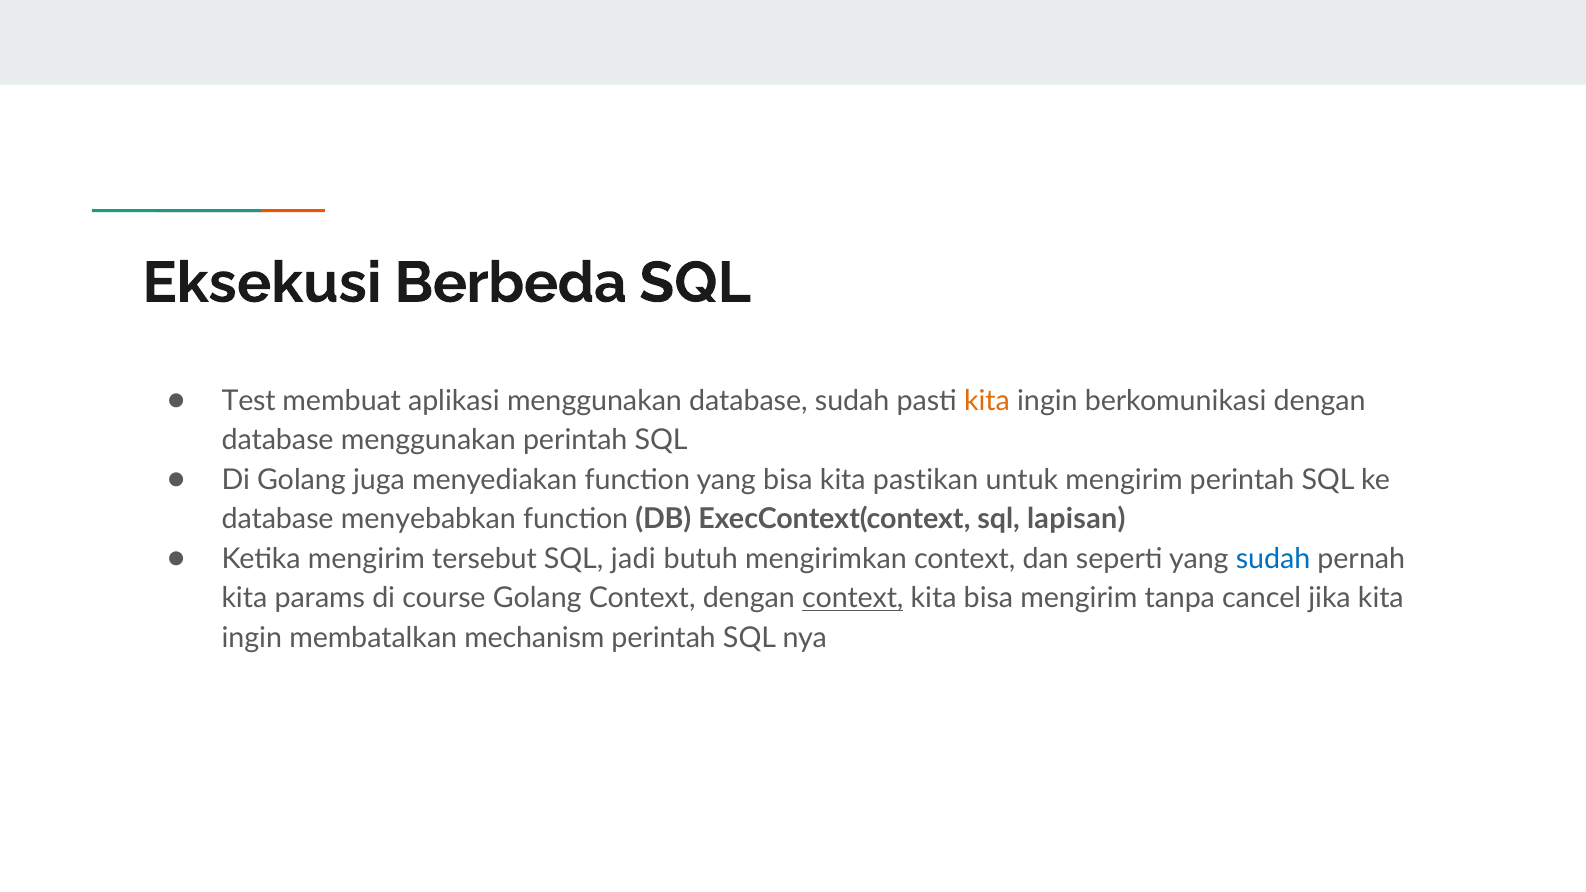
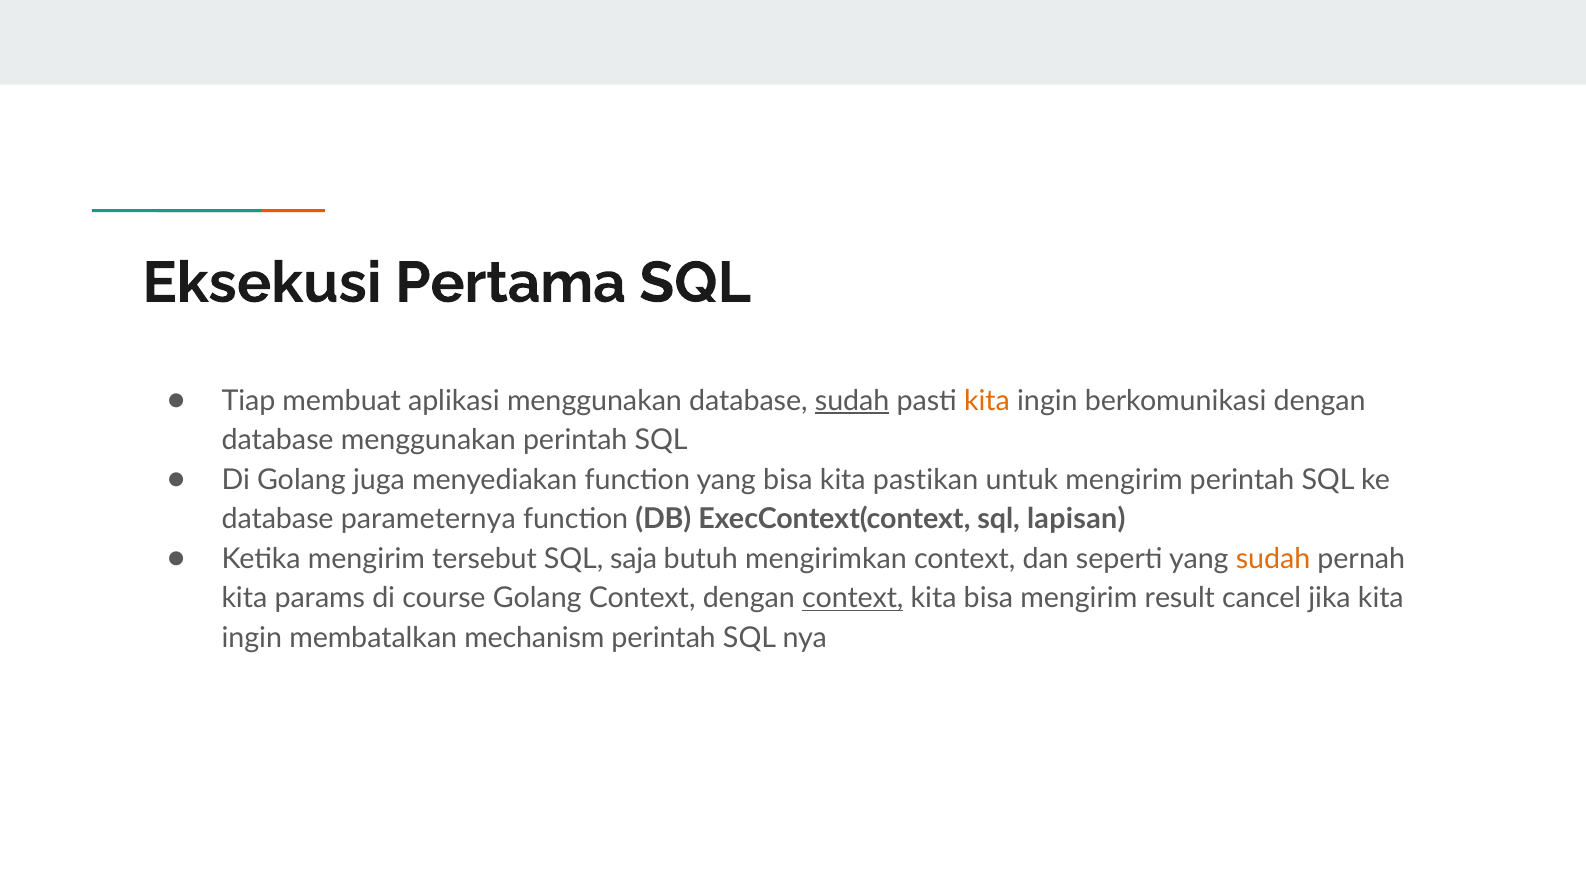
Berbeda: Berbeda -> Pertama (511, 283)
Test: Test -> Tiap (249, 401)
sudah underline: none -> present (852, 401)
menyebabkan: menyebabkan -> parameternya (428, 519)
jadi: jadi -> saja (634, 559)
sudah colour: blue -> orange (1273, 559)
tanpa: tanpa -> result (1180, 598)
